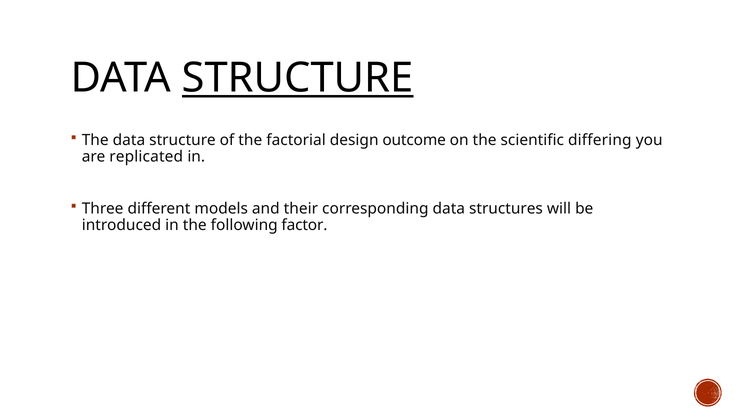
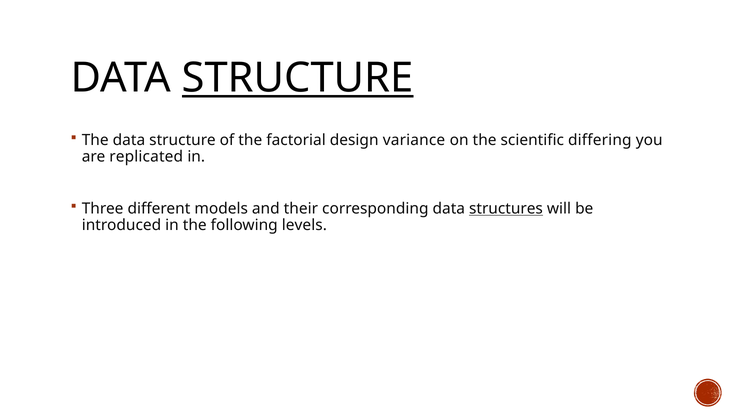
outcome: outcome -> variance (414, 140)
structures underline: none -> present (506, 209)
factor: factor -> levels (304, 225)
